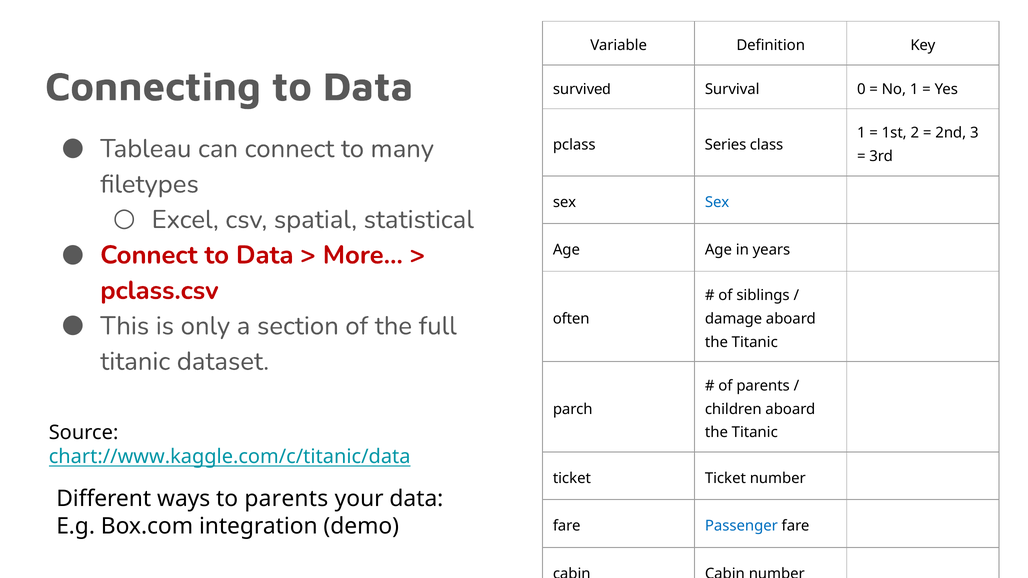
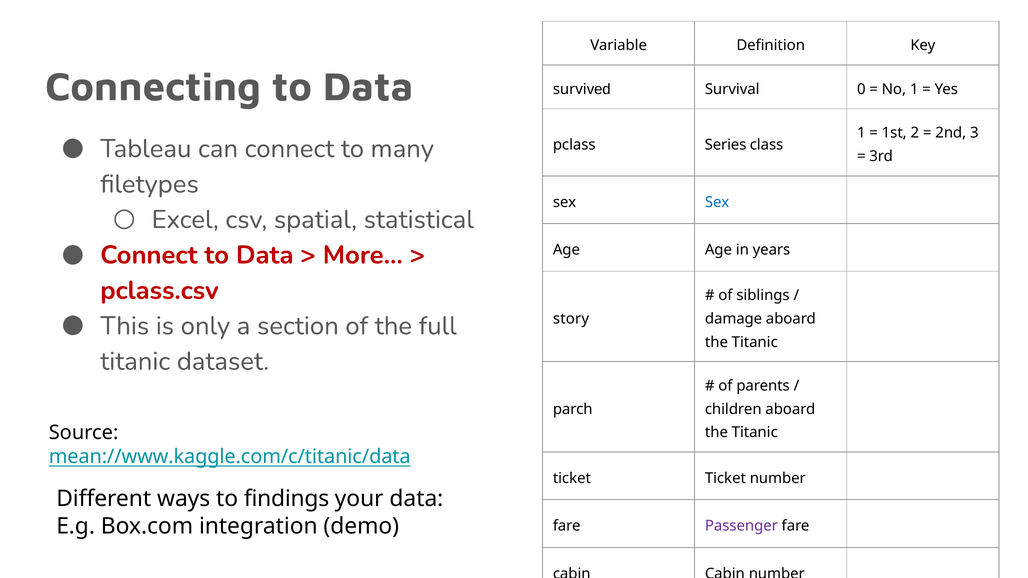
often: often -> story (571, 319)
chart://www.kaggle.com/c/titanic/data: chart://www.kaggle.com/c/titanic/data -> mean://www.kaggle.com/c/titanic/data (230, 457)
to parents: parents -> findings (287, 499)
Passenger colour: blue -> purple (741, 526)
